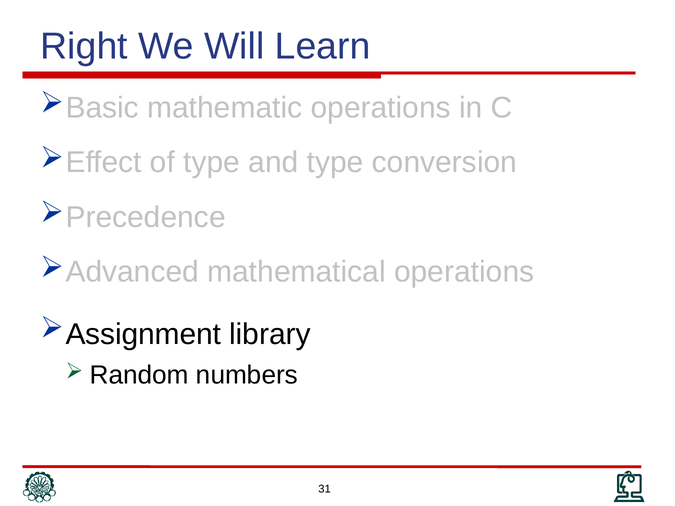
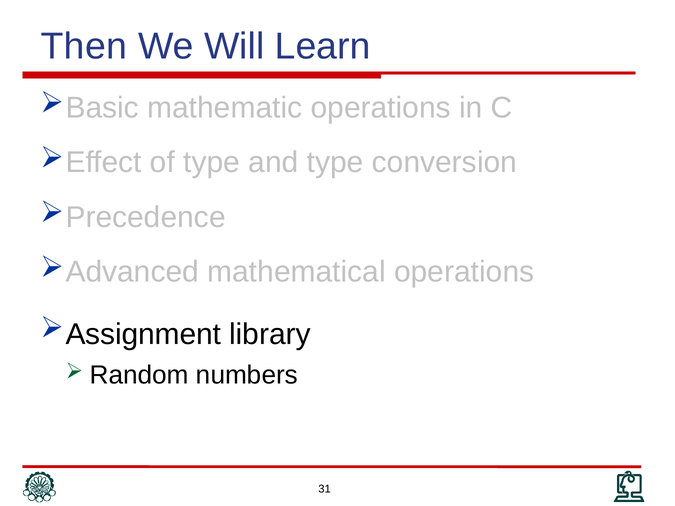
Right: Right -> Then (84, 46)
